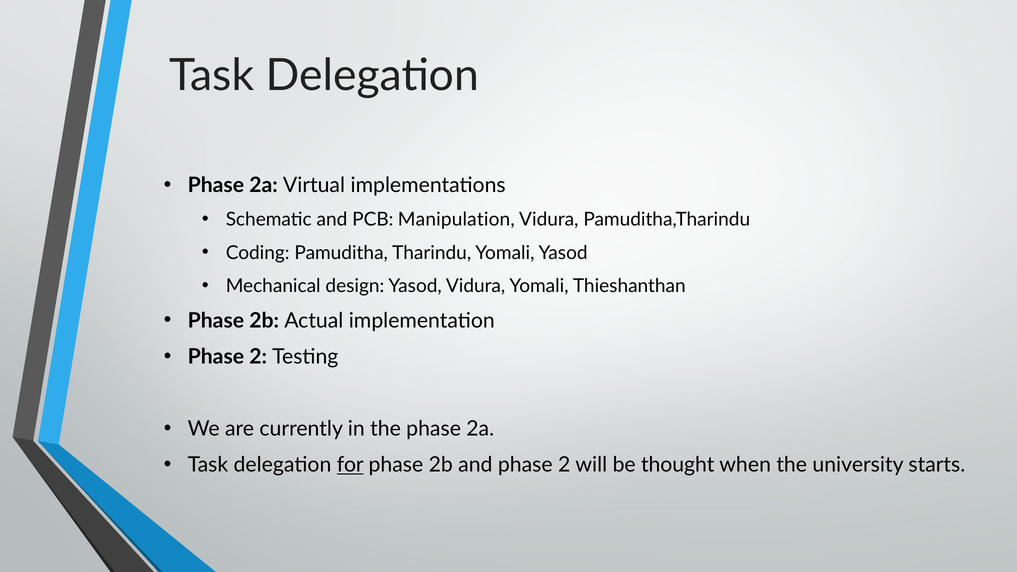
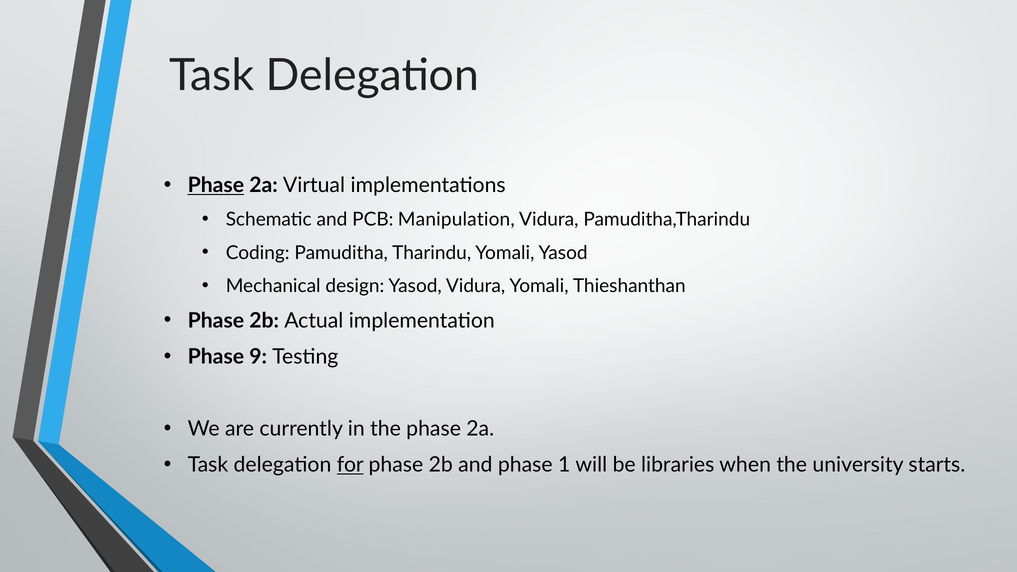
Phase underline: none -> present (216, 185)
2: 2 -> 9 (258, 357)
and phase 2: 2 -> 1 (564, 465)
thought: thought -> libraries (678, 465)
